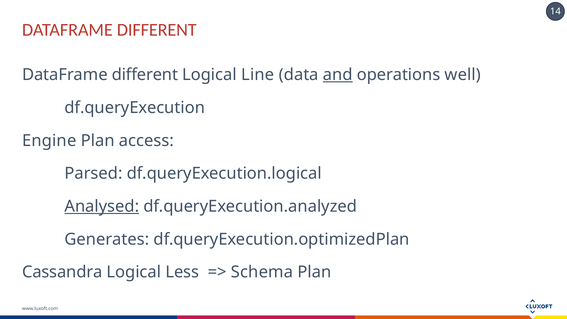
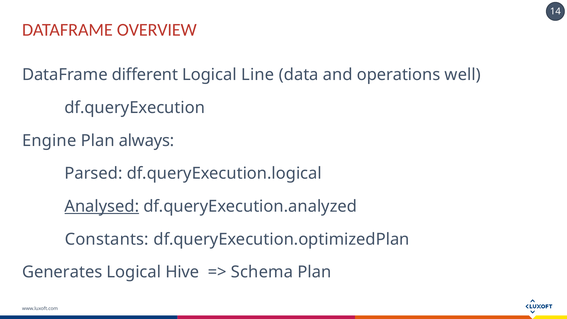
DIFFERENT: DIFFERENT -> OVERVIEW (157, 30)
and underline: present -> none (338, 75)
access: access -> always (146, 141)
Generates: Generates -> Constants (107, 239)
Cassandra: Cassandra -> Generates (62, 272)
Less: Less -> Hive (182, 272)
